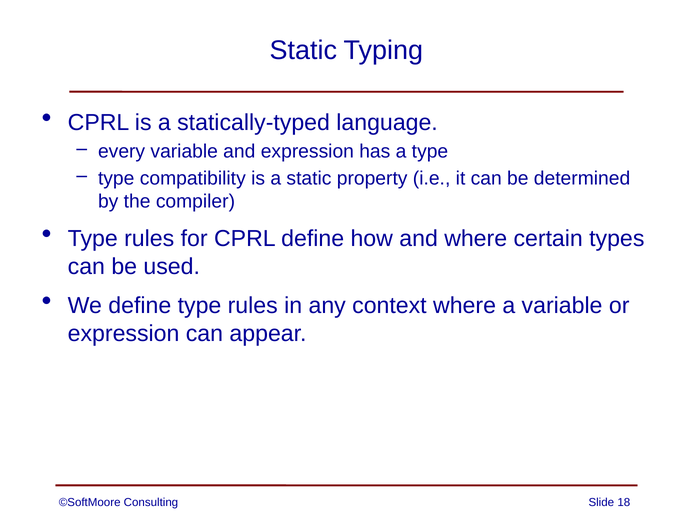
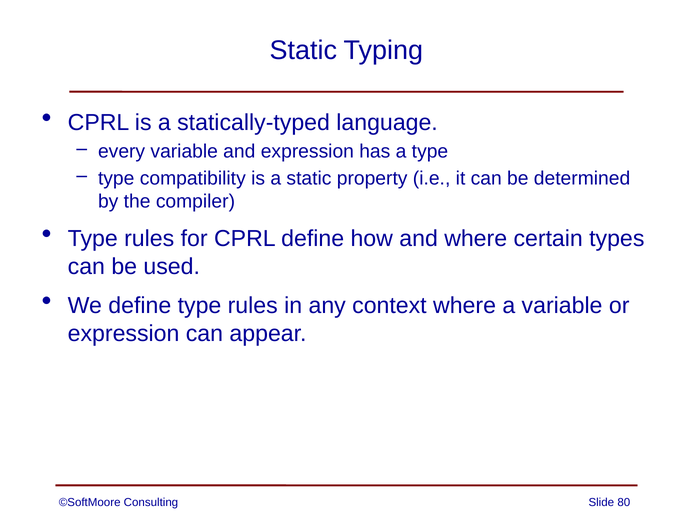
18: 18 -> 80 (624, 502)
